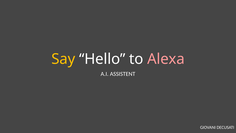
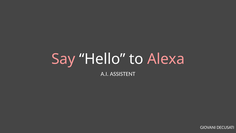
Say colour: yellow -> pink (63, 59)
